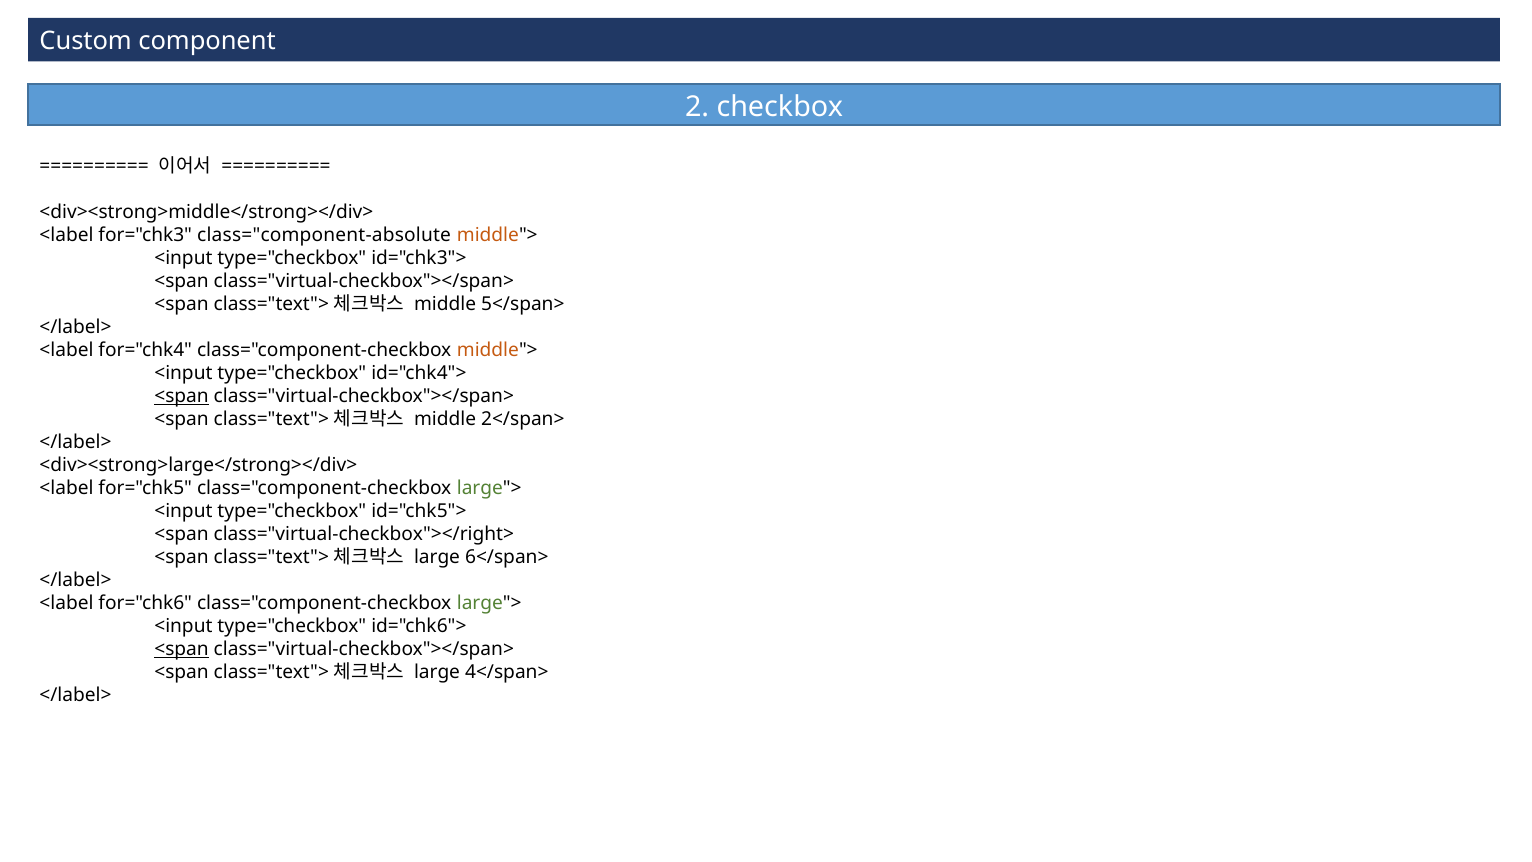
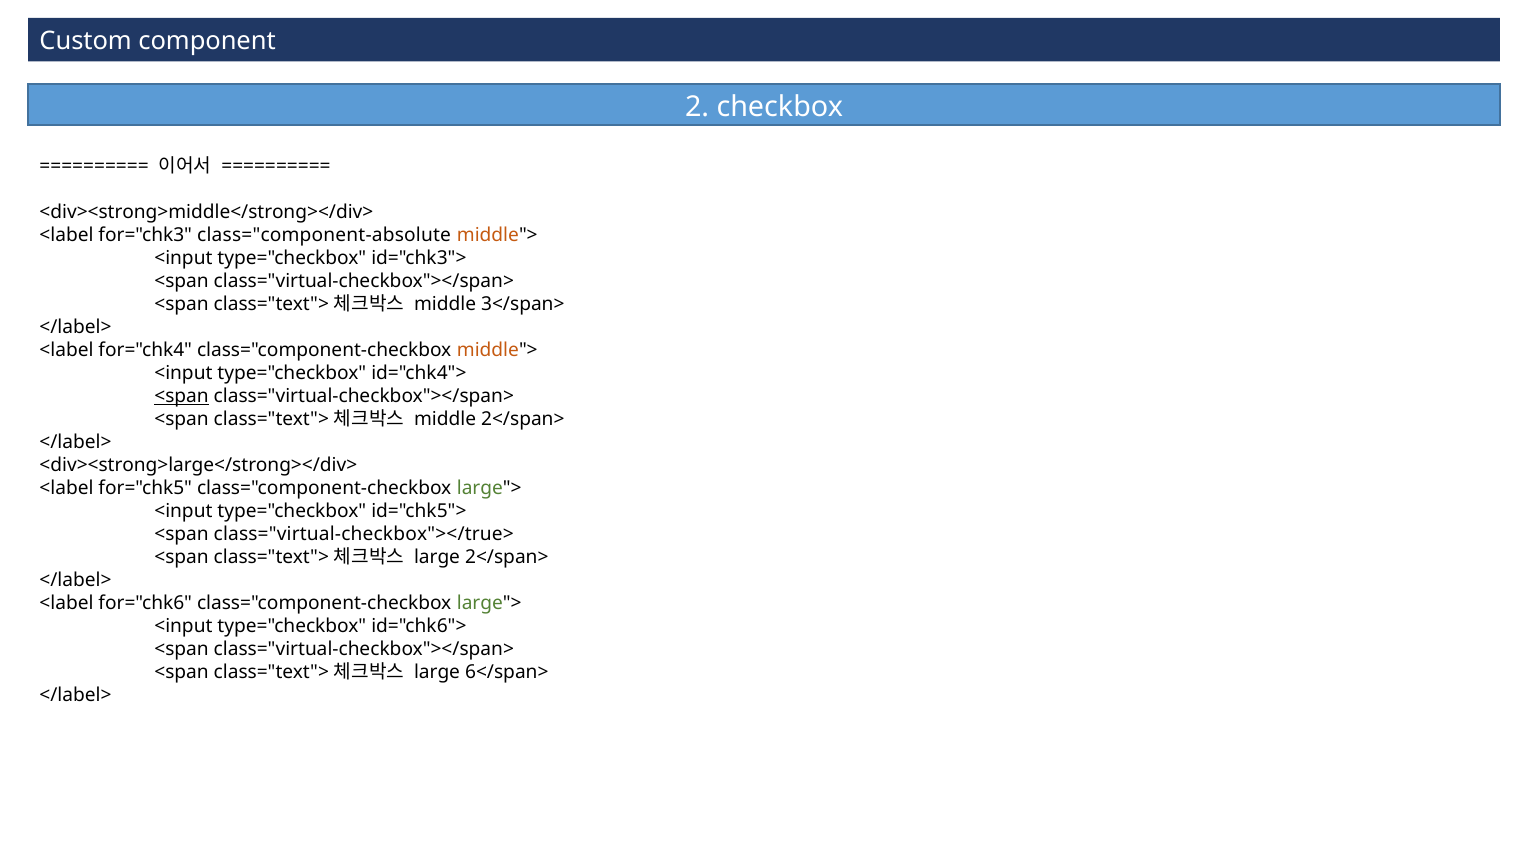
5</span>: 5</span> -> 3</span> (523, 304)
class="virtual-checkbox"></right>: class="virtual-checkbox"></right> -> class="virtual-checkbox"></true> (364, 534)
large 6</span>: 6</span> -> 2</span> (507, 557)
<span underline: present -> none (182, 649)
4</span>: 4</span> -> 6</span> (507, 672)
